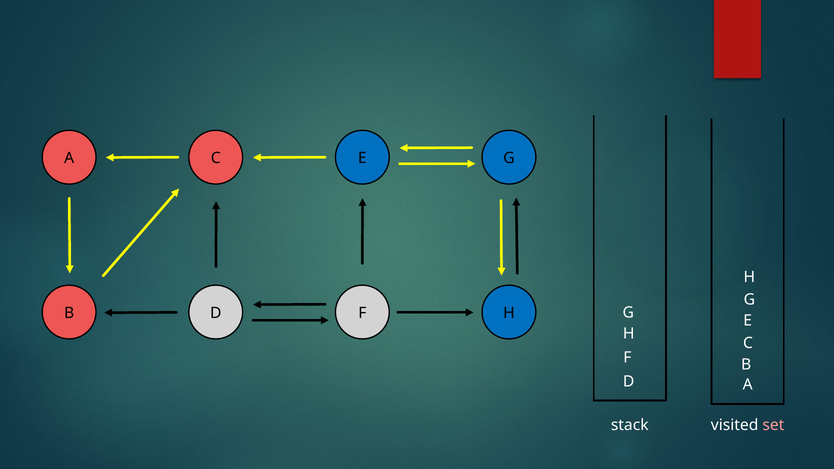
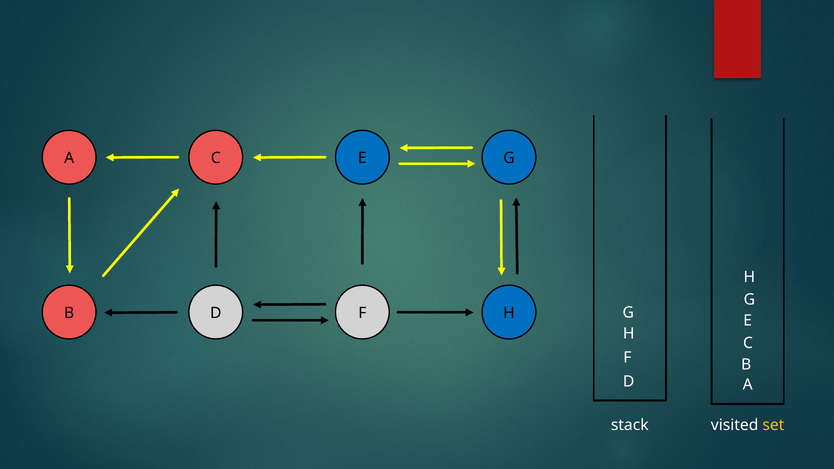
set colour: pink -> yellow (773, 425)
